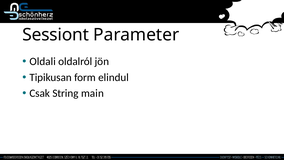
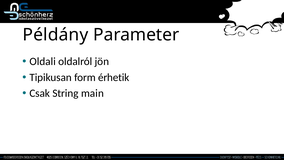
Sessiont: Sessiont -> Példány (55, 35)
elindul: elindul -> érhetik (114, 77)
